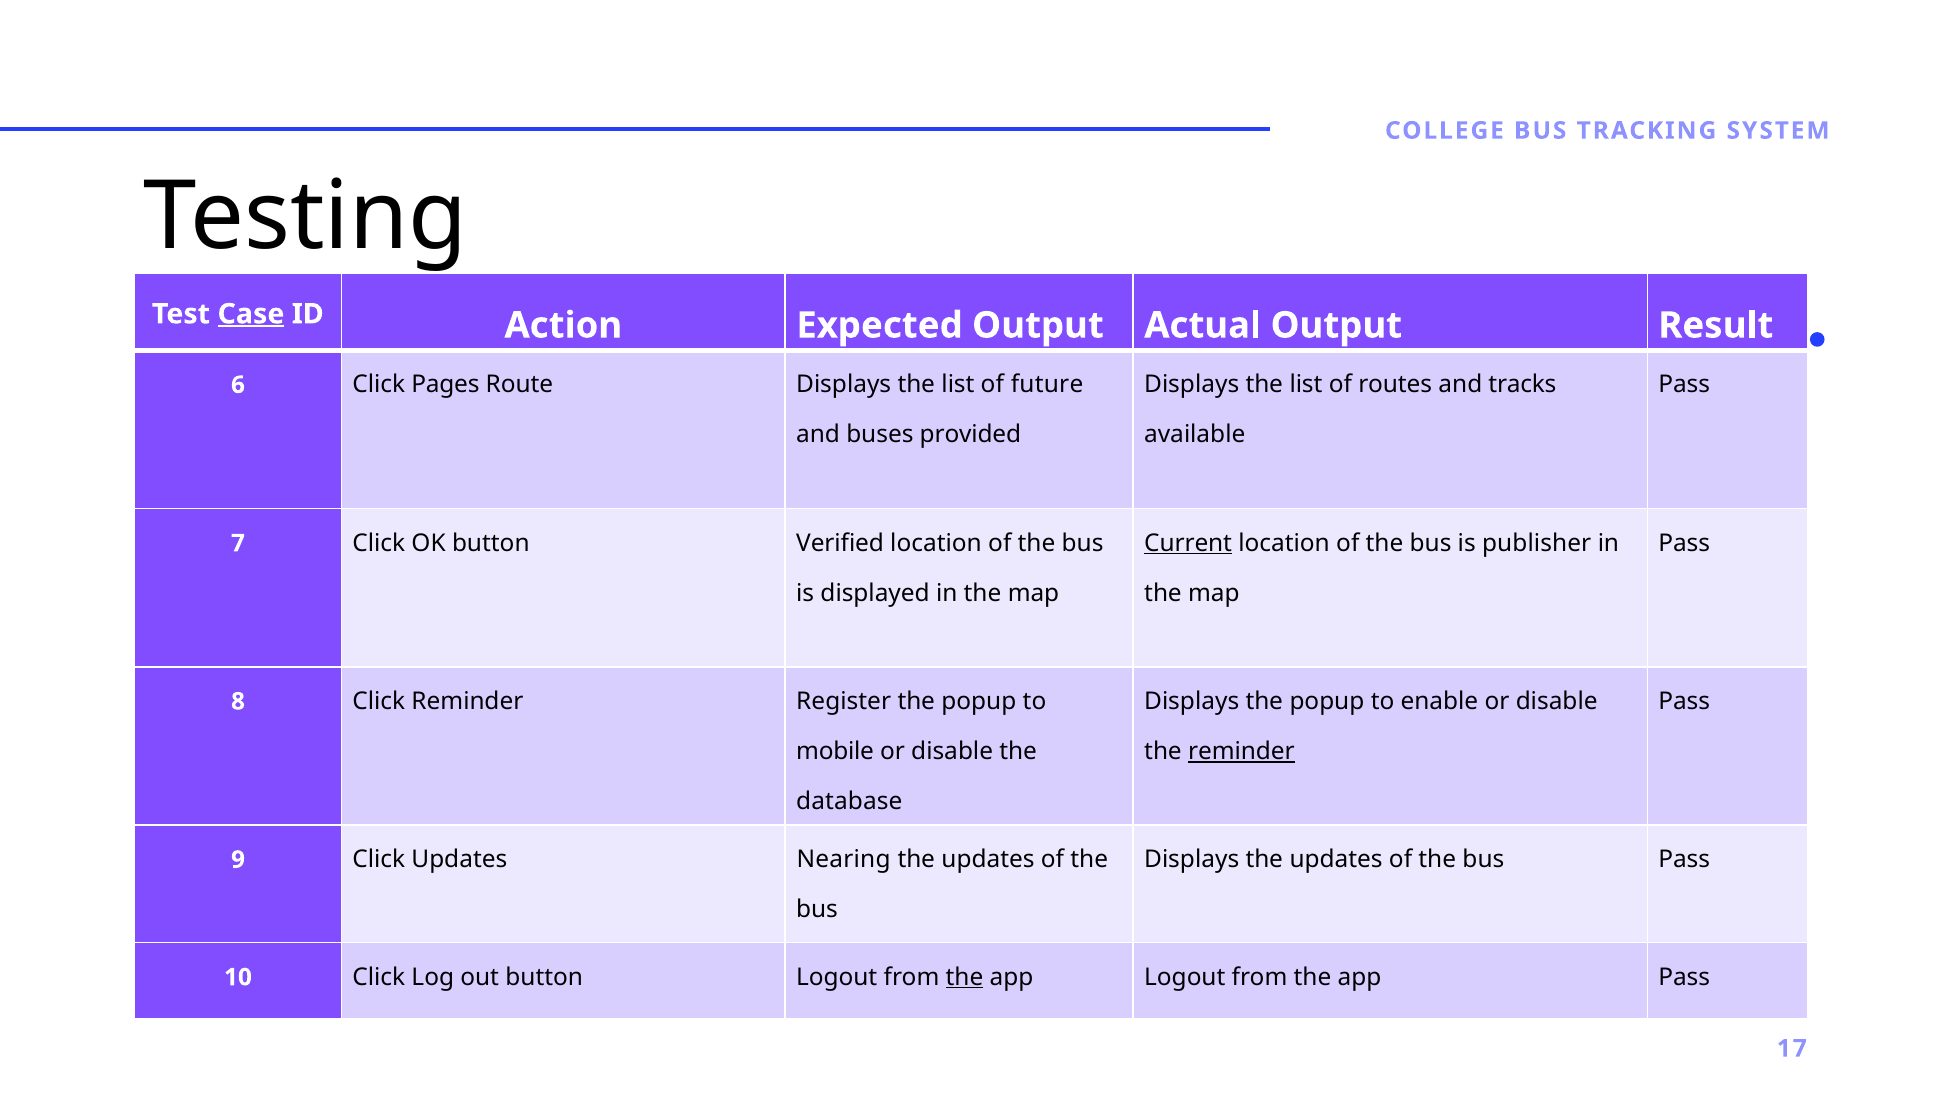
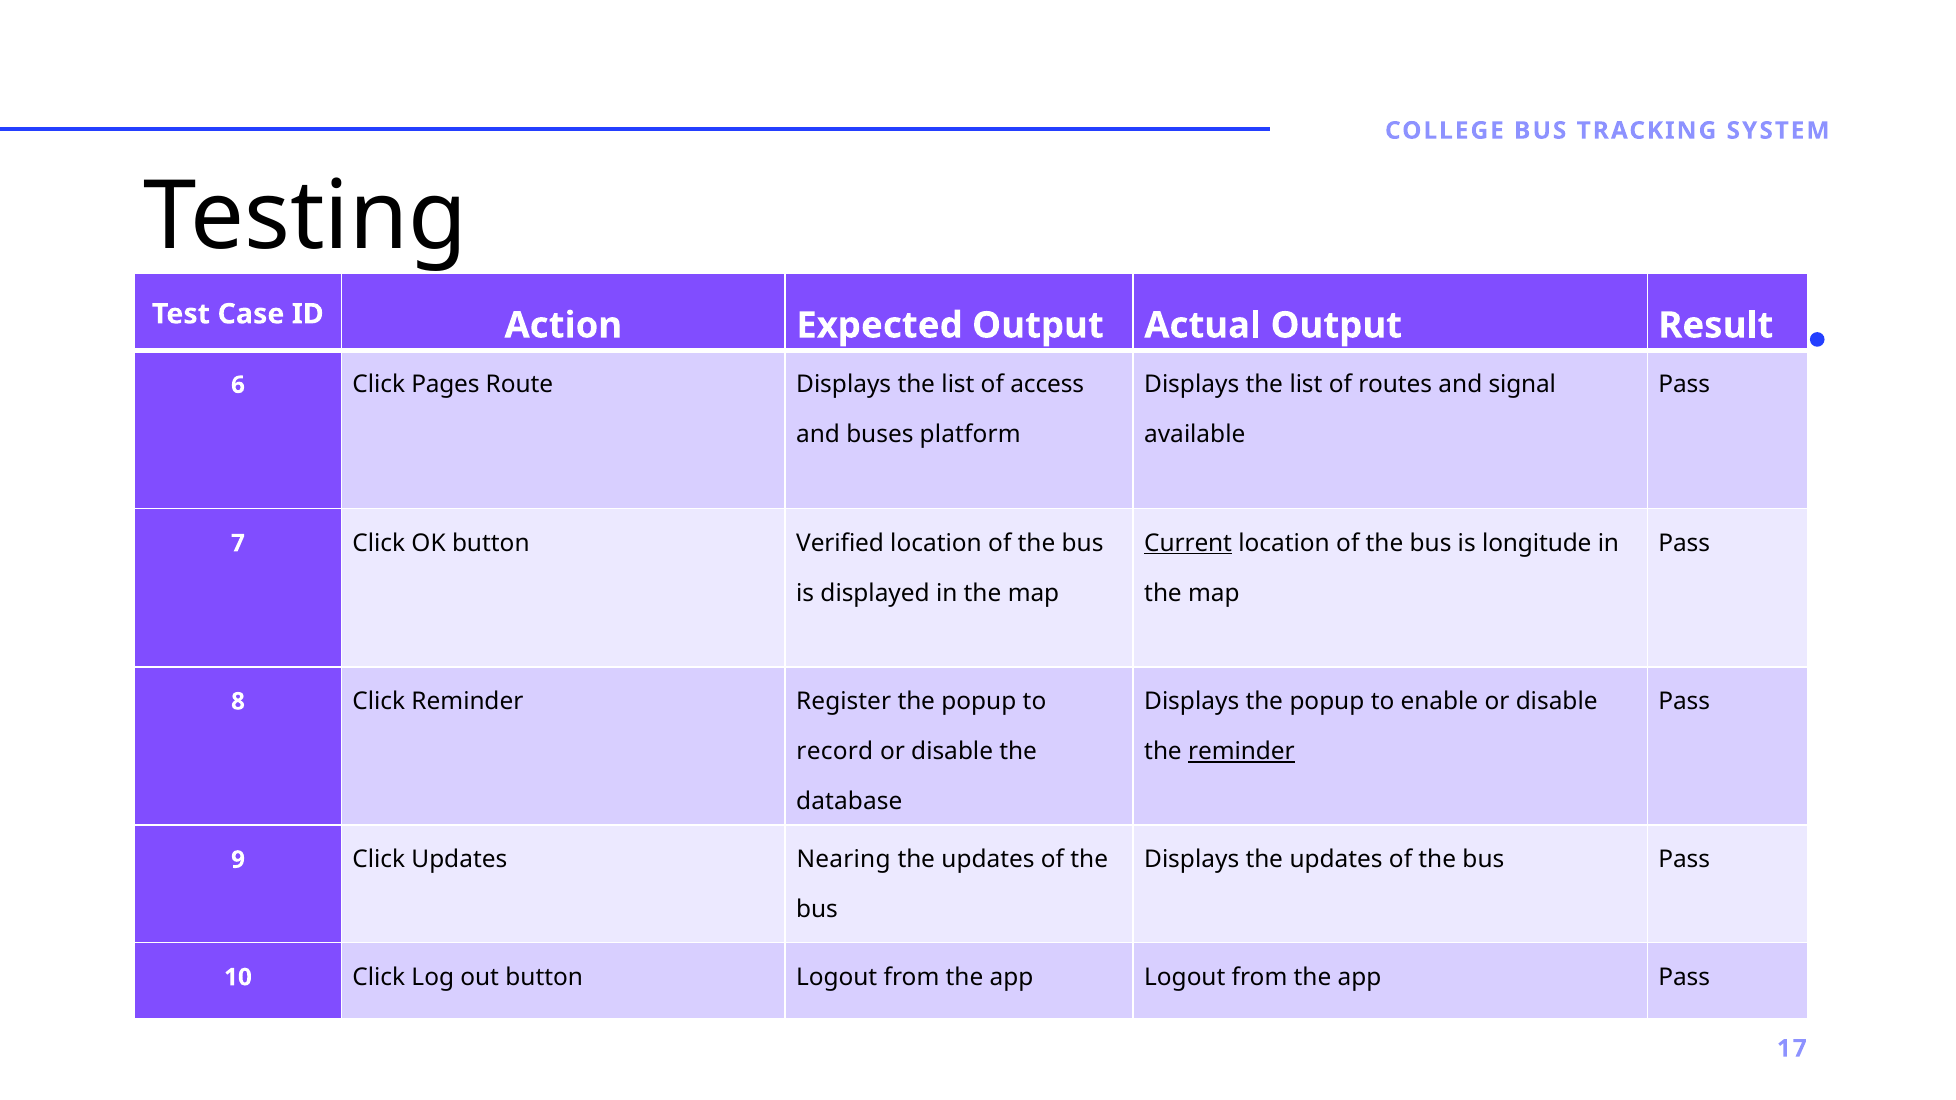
Case underline: present -> none (251, 314)
tracks: tracks -> signal (1522, 385)
future: future -> access (1047, 385)
provided: provided -> platform (970, 435)
publisher: publisher -> longitude (1537, 543)
mobile: mobile -> record (835, 752)
the underline: present -> none (964, 977)
